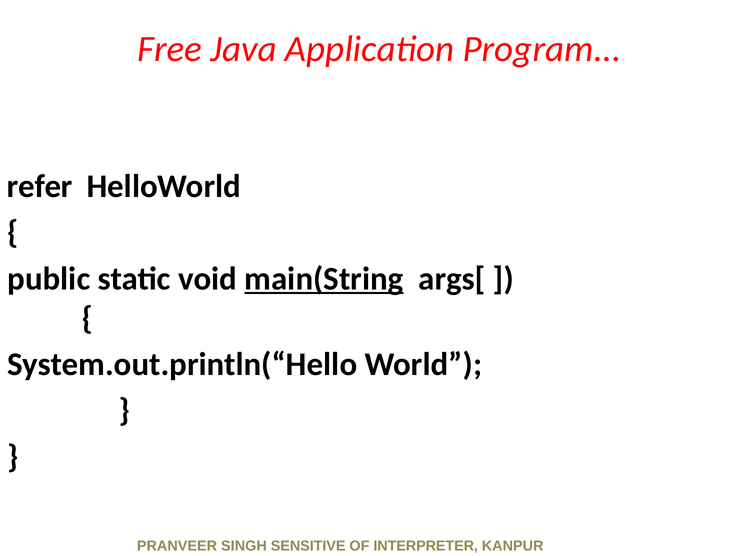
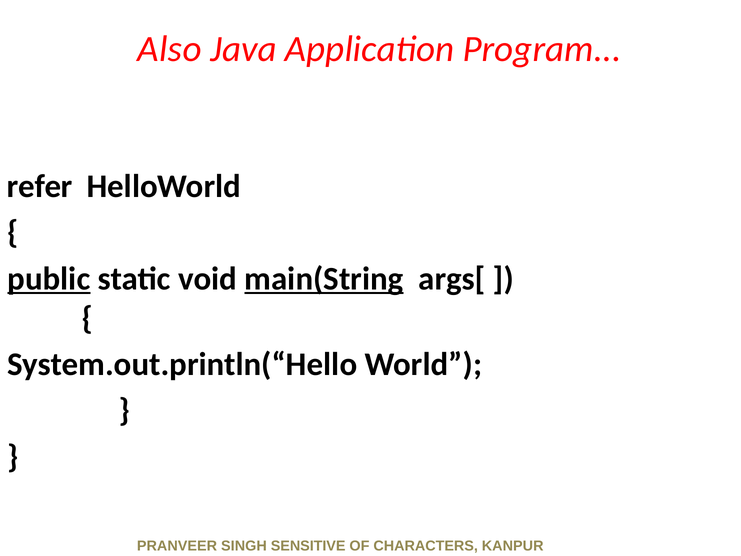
Free: Free -> Also (169, 49)
public underline: none -> present (49, 279)
INTERPRETER: INTERPRETER -> CHARACTERS (426, 546)
